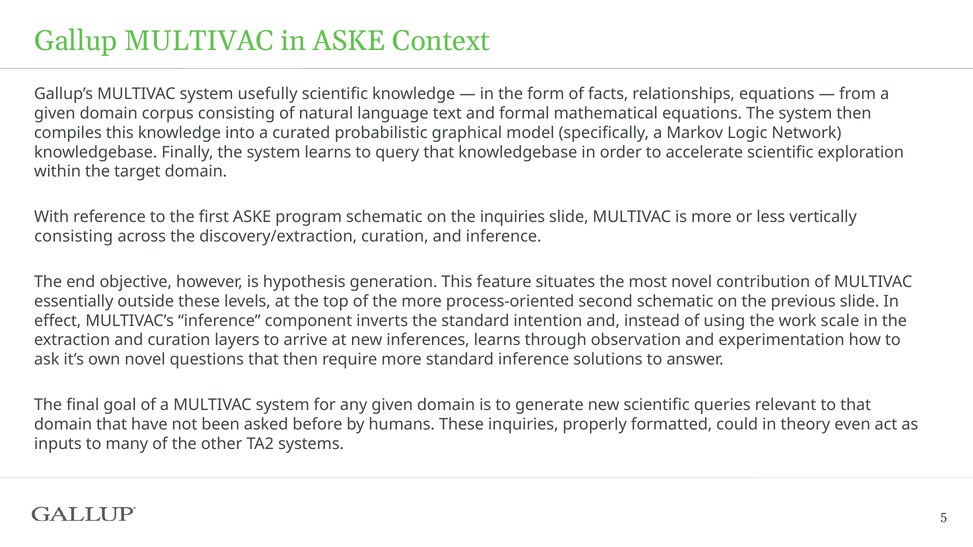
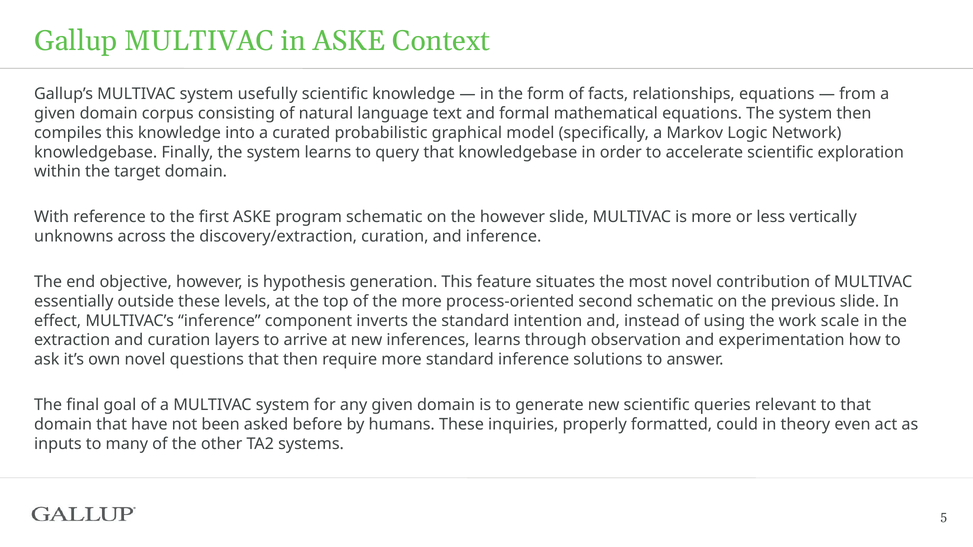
the inquiries: inquiries -> however (512, 217)
consisting: consisting -> unknowns (74, 237)
